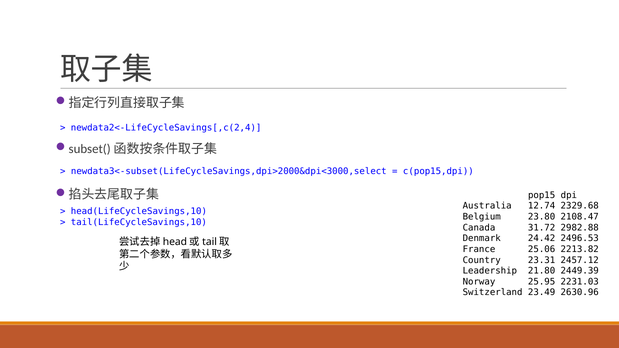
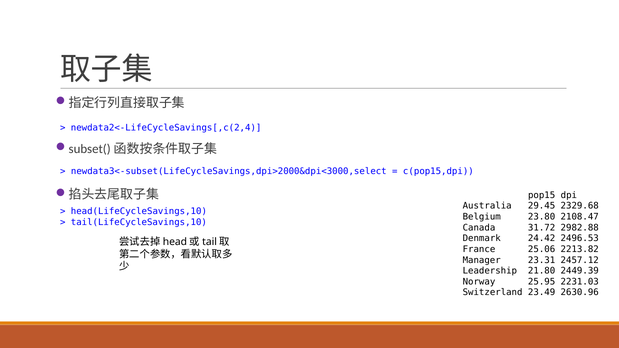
12.74: 12.74 -> 29.45 (542, 206)
Country: Country -> Manager (482, 260)
